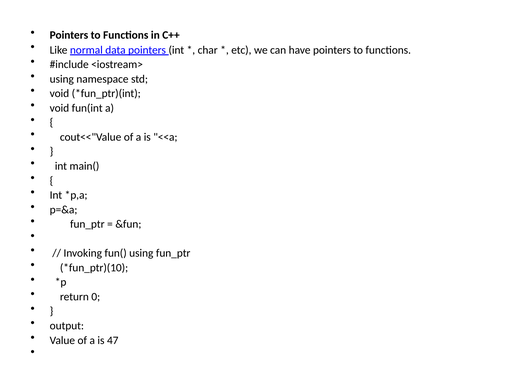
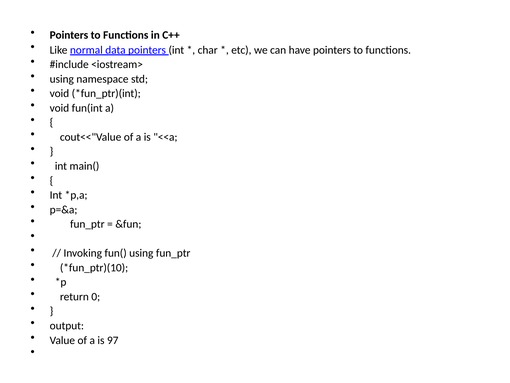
47: 47 -> 97 (113, 340)
